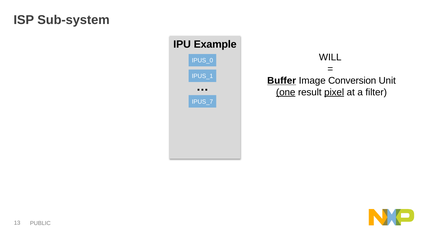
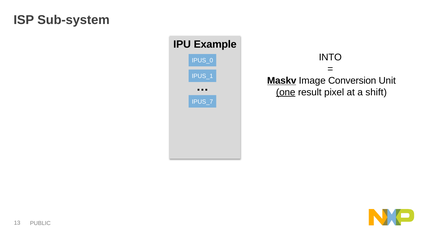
WILL: WILL -> INTO (330, 58)
Buffer: Buffer -> Maskv (282, 81)
pixel underline: present -> none (334, 92)
filter: filter -> shift (376, 92)
